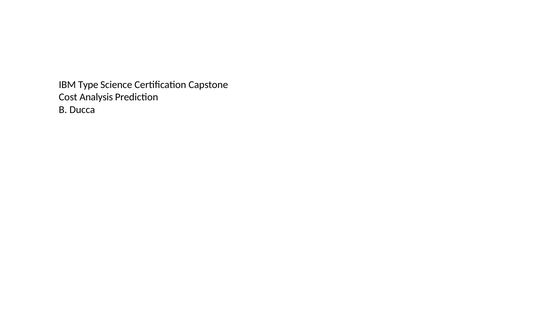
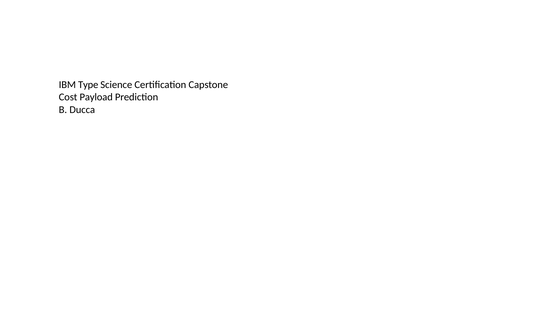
Analysis: Analysis -> Payload (96, 97)
